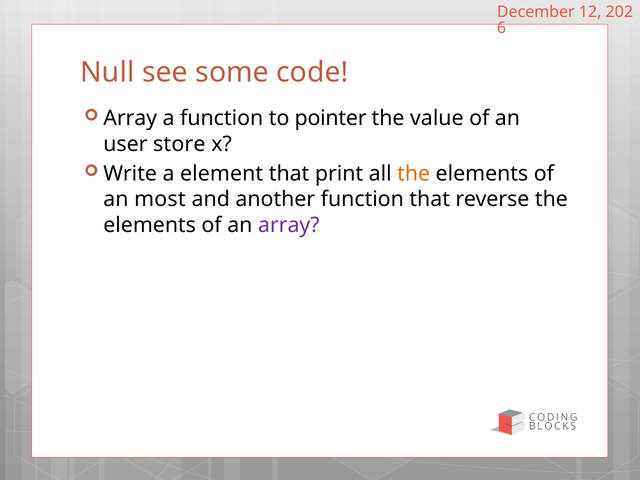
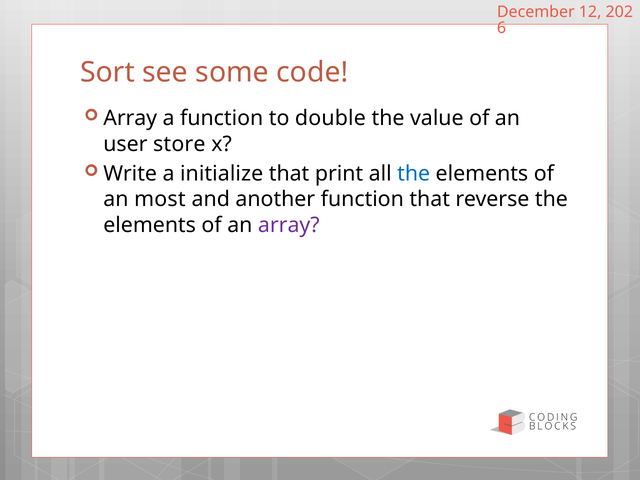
Null: Null -> Sort (108, 72)
pointer: pointer -> double (330, 118)
element: element -> initialize (222, 174)
the colour: orange -> blue (414, 174)
